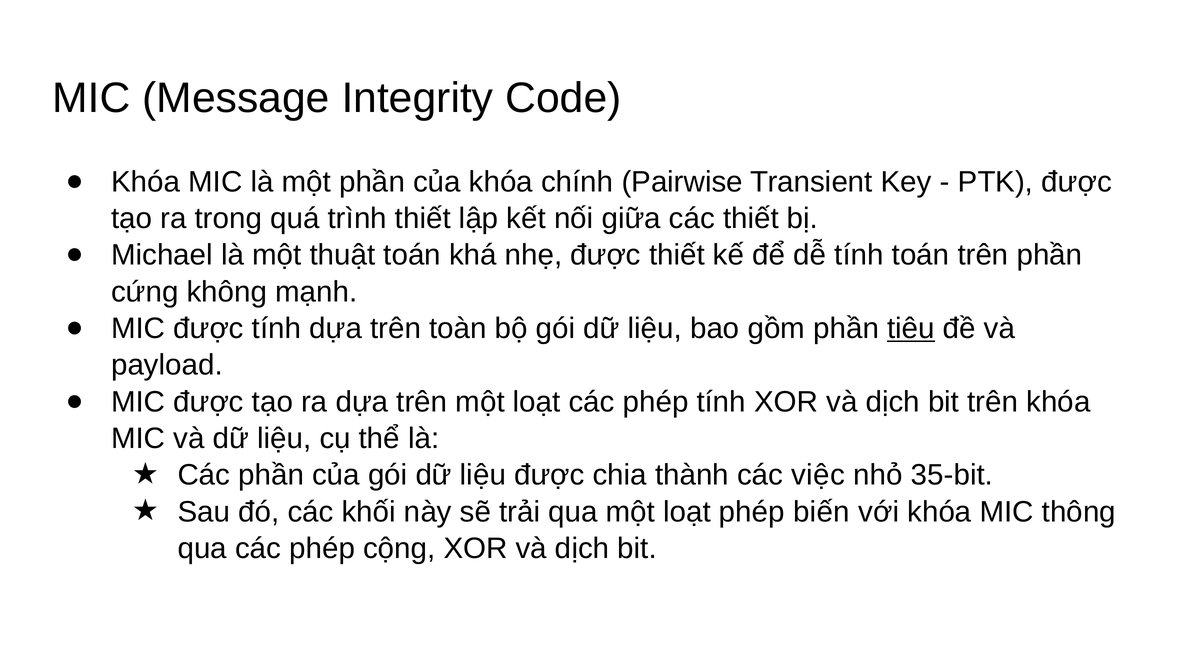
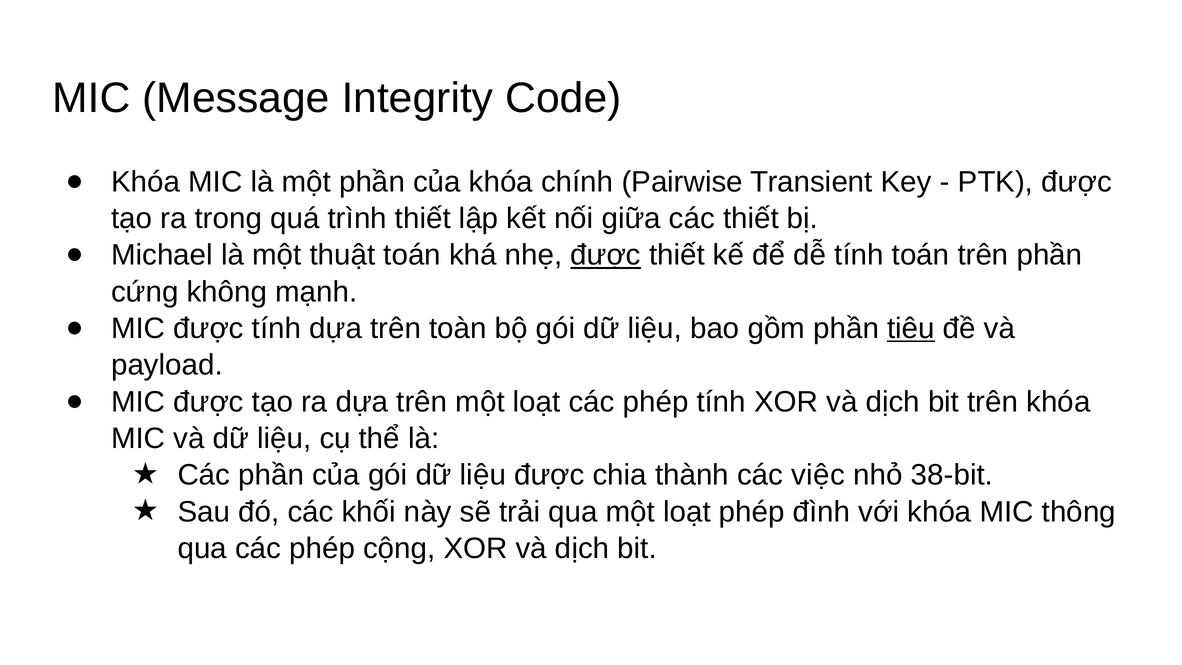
được underline: none -> present (606, 255)
35-bit: 35-bit -> 38-bit (952, 475)
biến: biến -> đình (822, 512)
